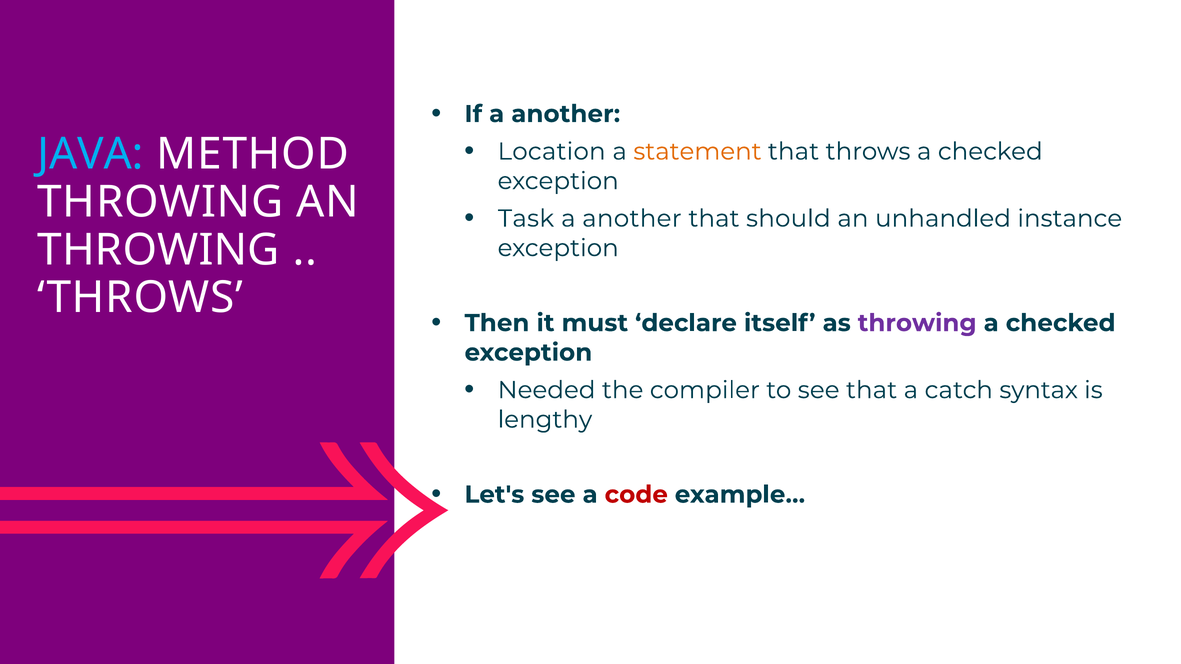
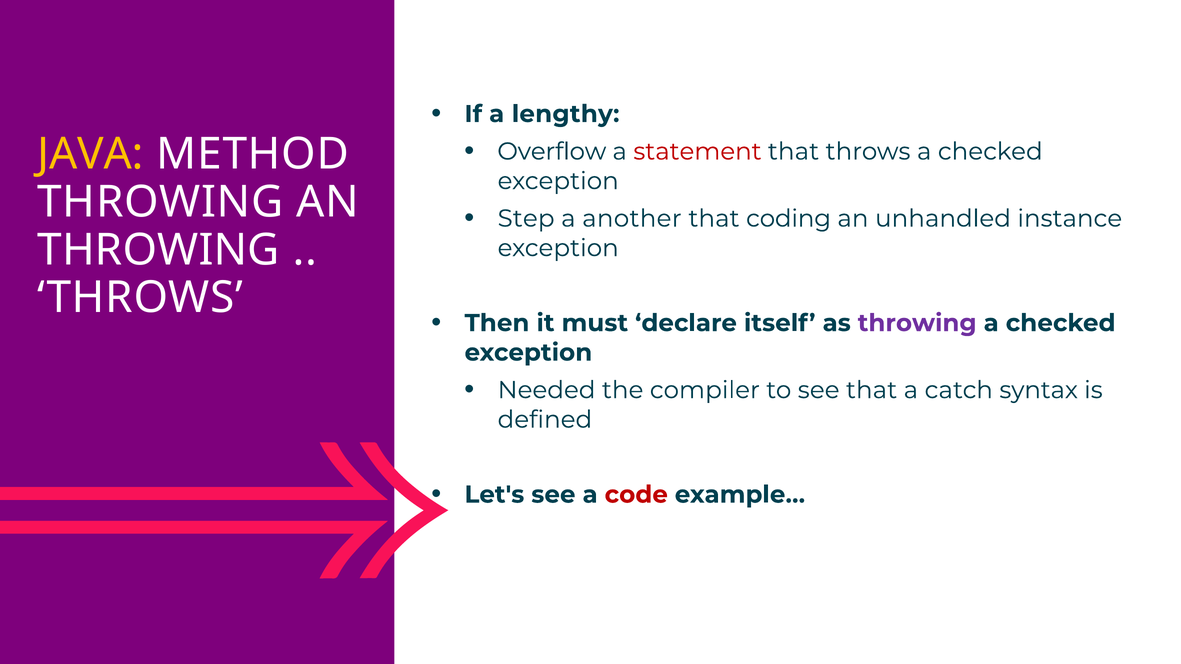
If a another: another -> lengthy (566, 114)
Location: Location -> Overflow (552, 152)
statement colour: orange -> red (697, 152)
JAVA colour: light blue -> yellow (91, 154)
Task: Task -> Step (526, 219)
should: should -> coding (789, 219)
lengthy: lengthy -> defined (545, 420)
